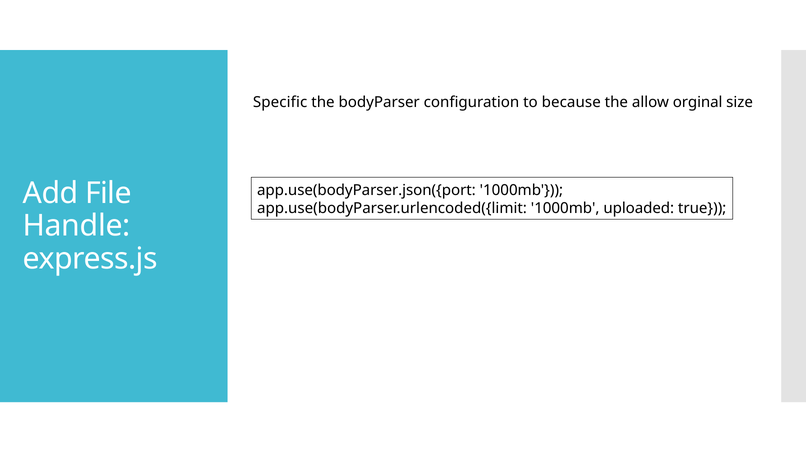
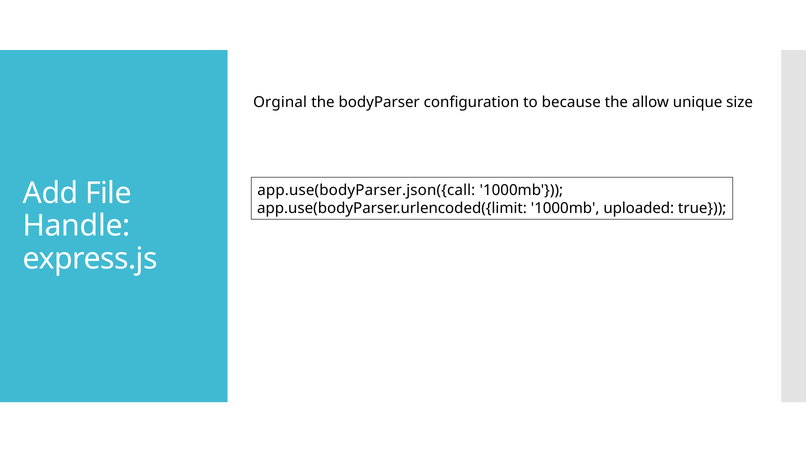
Specific: Specific -> Orginal (280, 102)
orginal: orginal -> unique (698, 102)
app.use(bodyParser.json({port: app.use(bodyParser.json({port -> app.use(bodyParser.json({call (366, 190)
